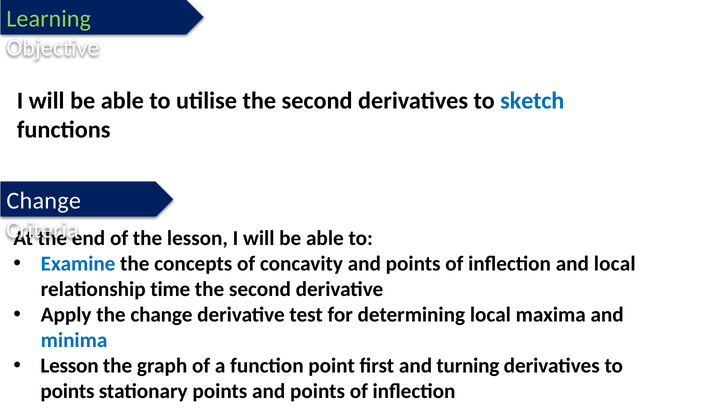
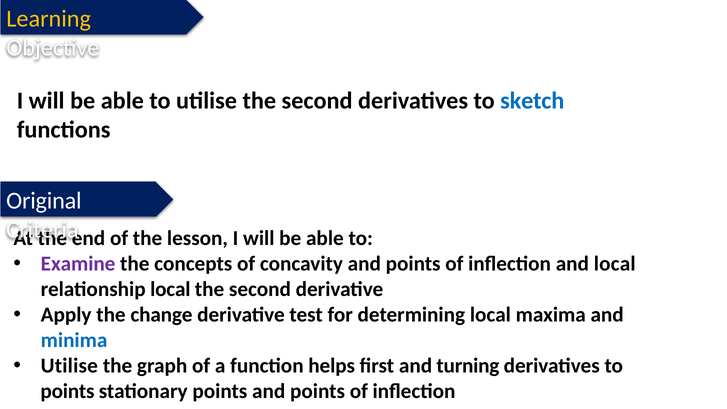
Learning colour: light green -> yellow (49, 19)
Change: Change -> Original (44, 201)
Examine colour: blue -> purple (78, 264)
relationship time: time -> local (170, 289)
Lesson: Lesson -> Utilise (69, 366)
point: point -> helps (332, 366)
